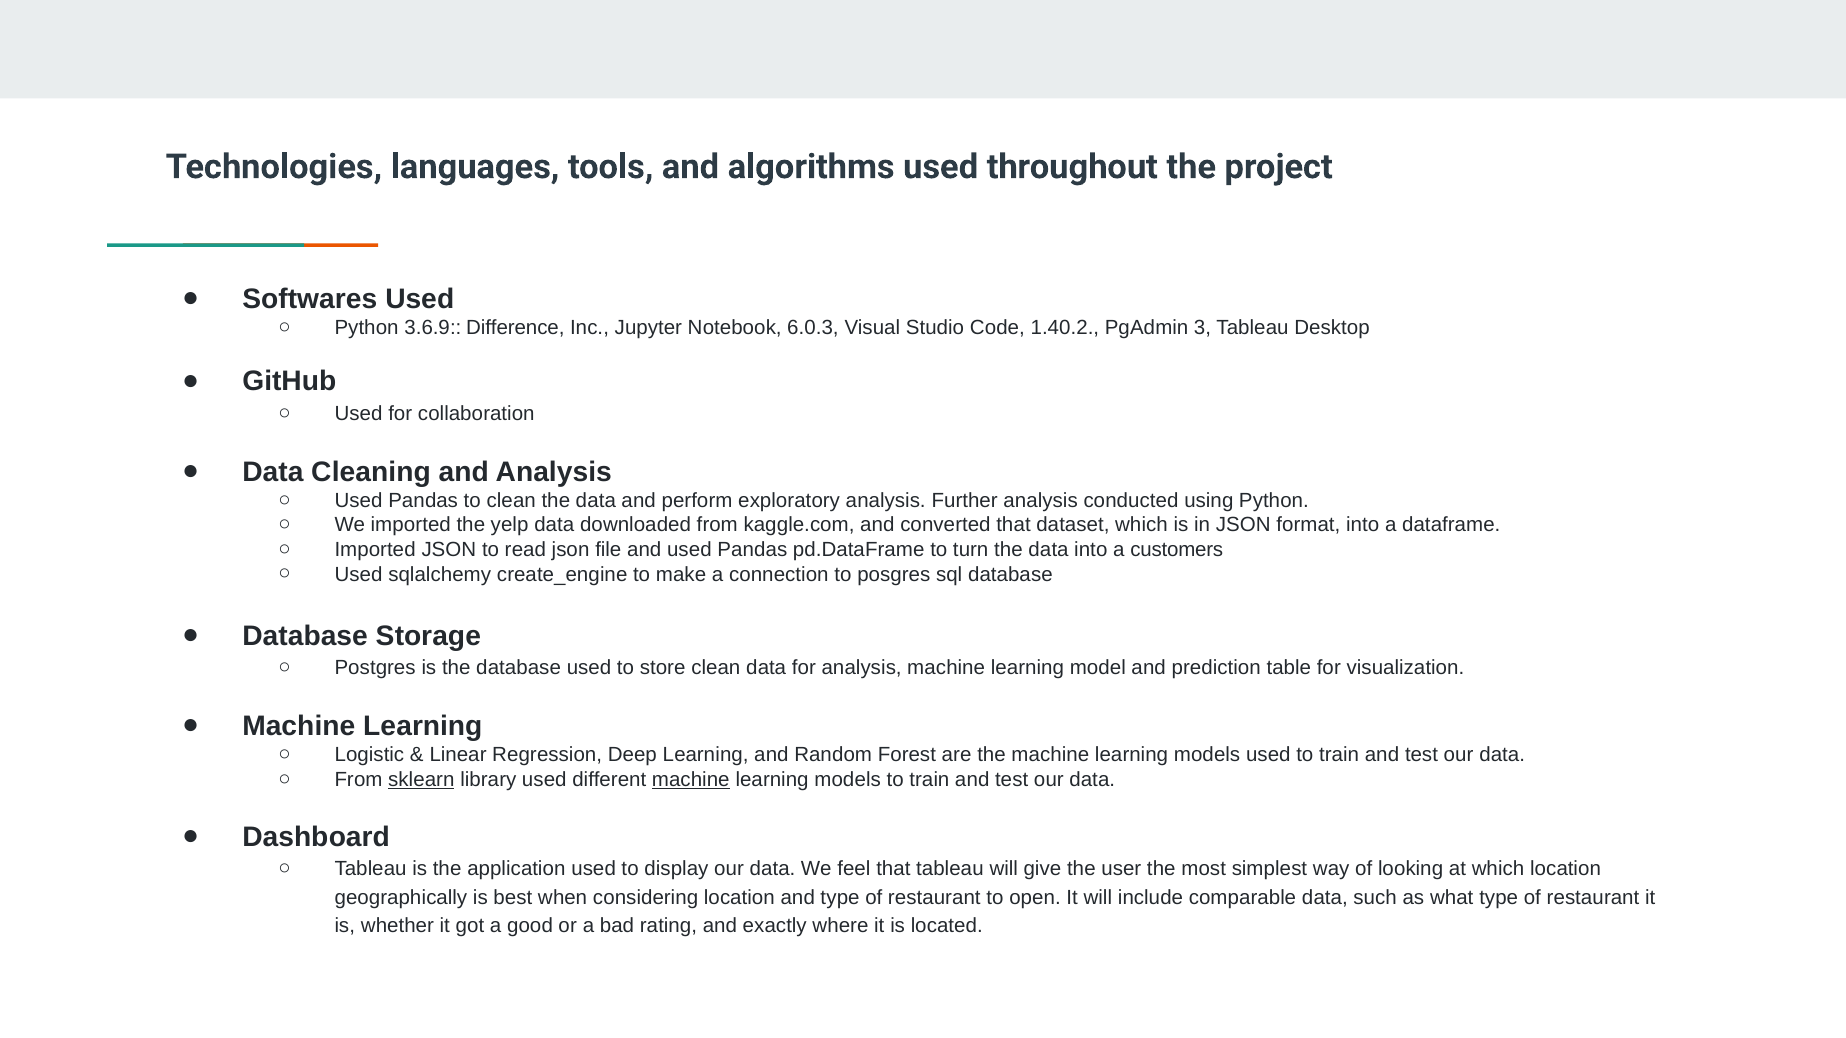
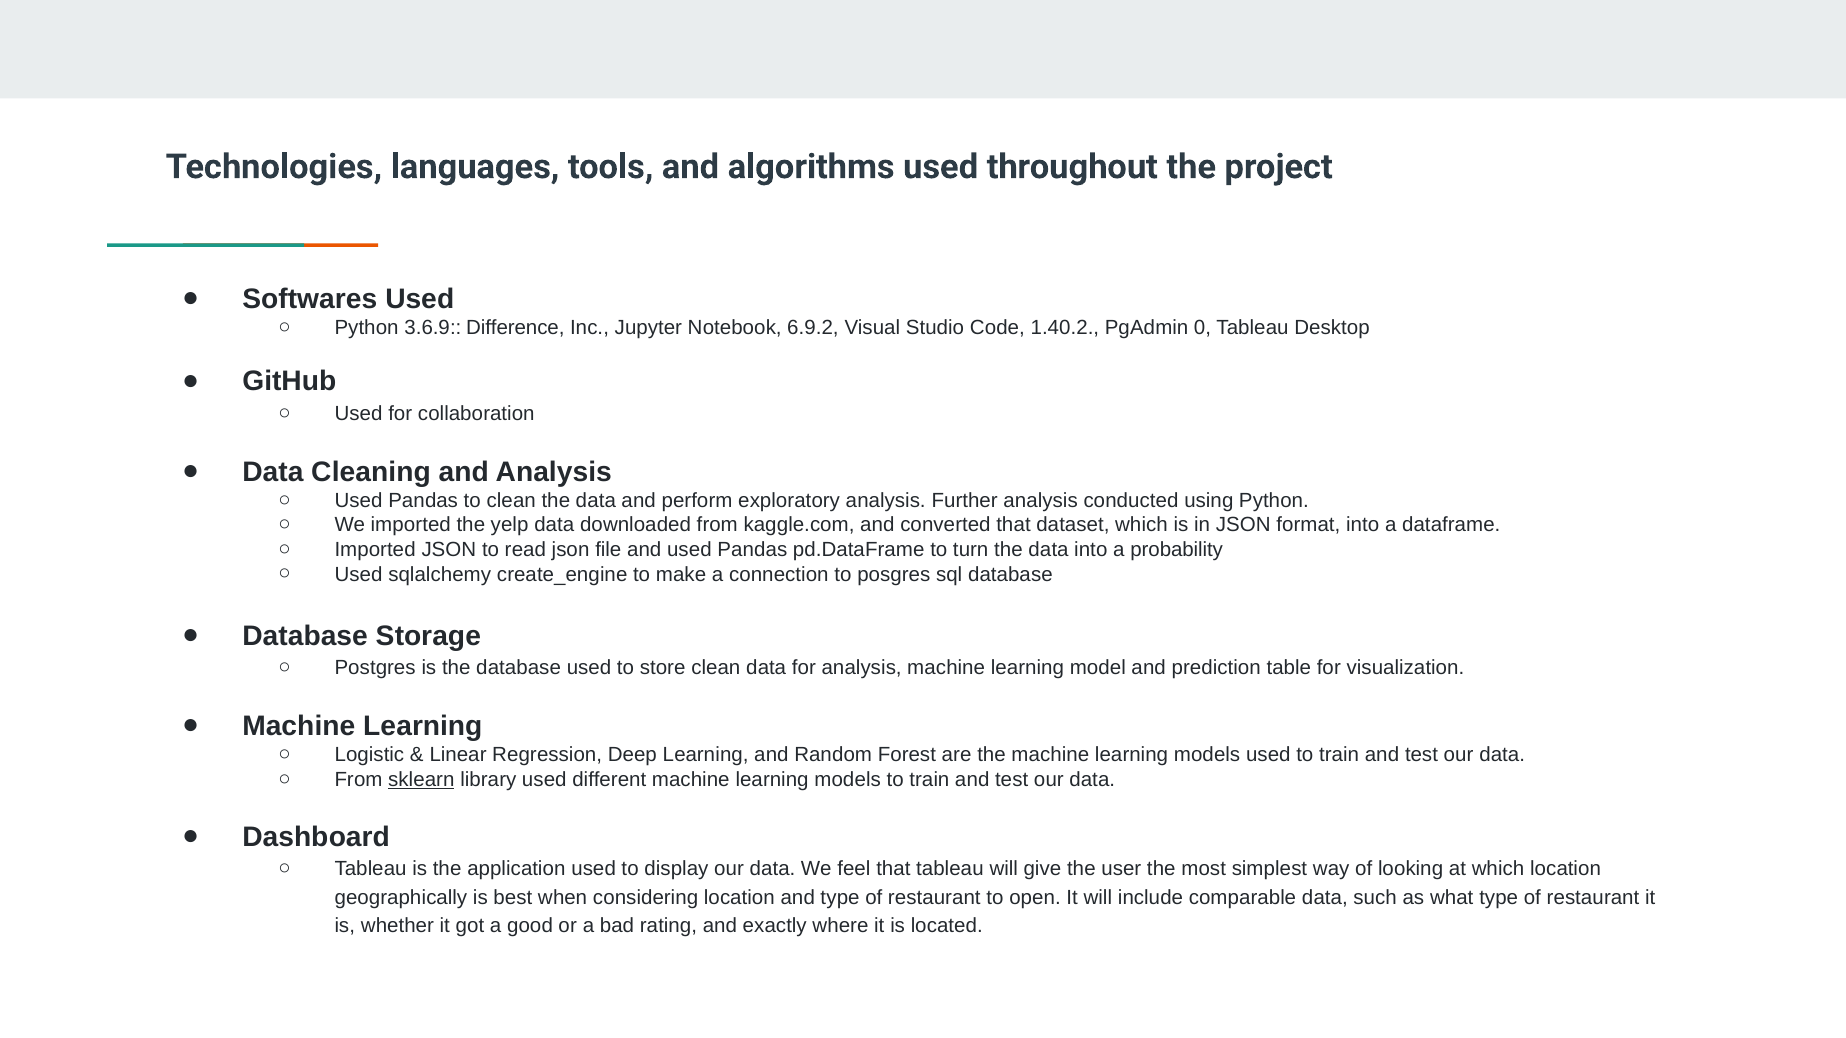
6.0.3: 6.0.3 -> 6.9.2 (813, 328)
3: 3 -> 0 (1203, 328)
customers: customers -> probability (1177, 550)
machine underline: present -> none (691, 780)
